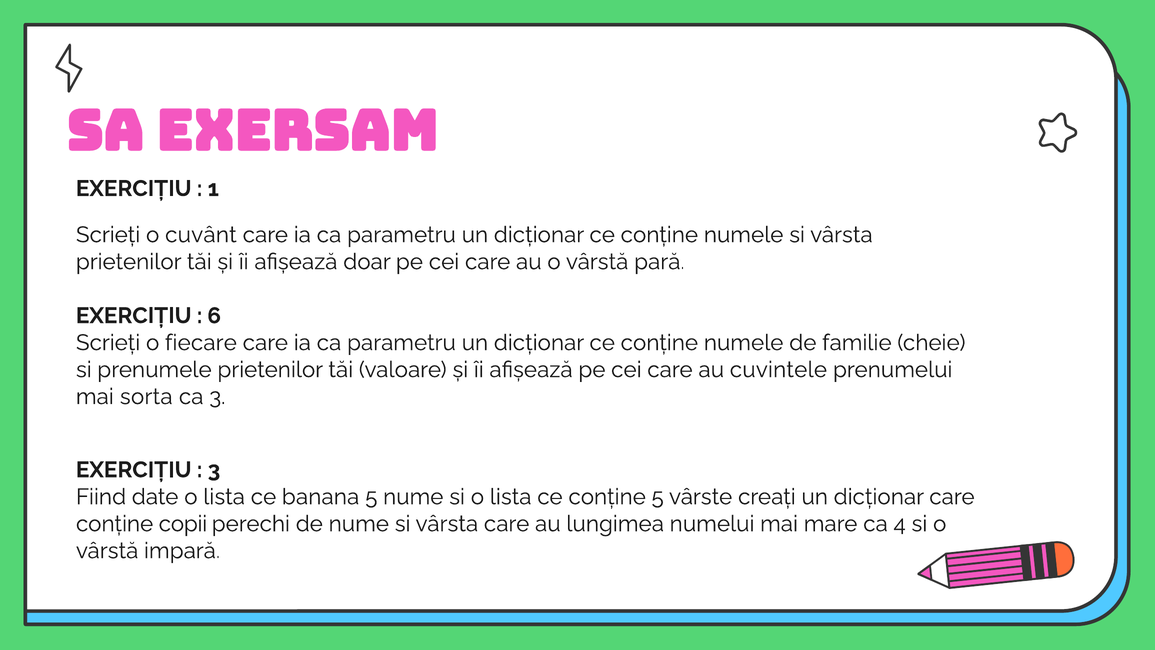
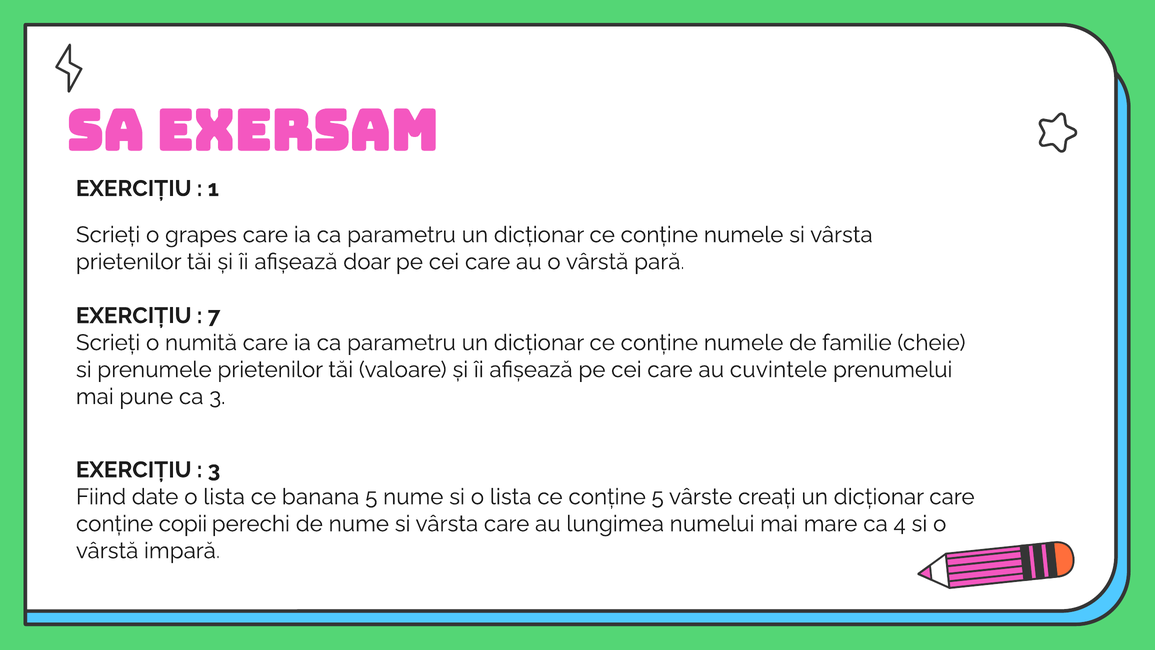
cuvânt: cuvânt -> grapes (201, 235)
6: 6 -> 7 (214, 316)
fiecare: fiecare -> numită (201, 343)
sorta: sorta -> pune (146, 397)
